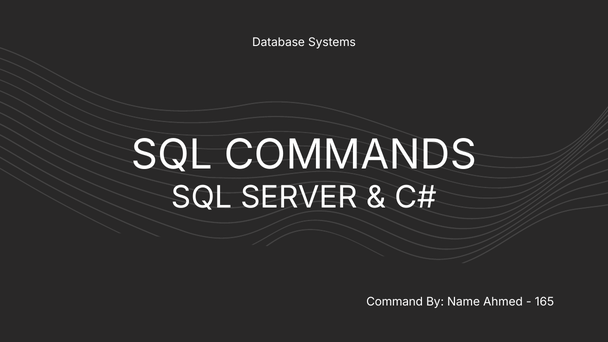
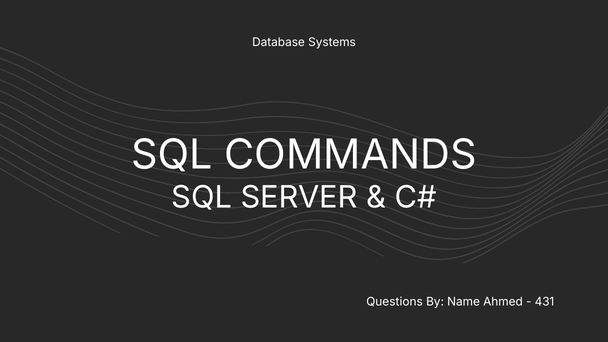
Command: Command -> Questions (395, 302)
165: 165 -> 431 (544, 302)
